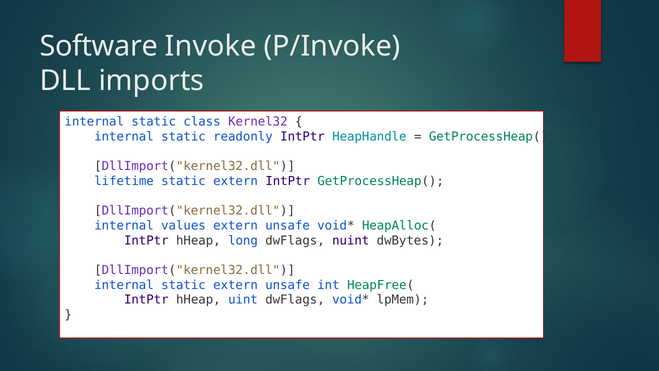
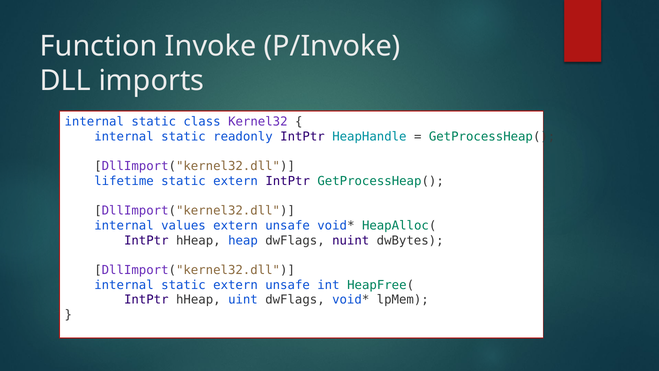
Software: Software -> Function (99, 46)
long: long -> heap (243, 240)
